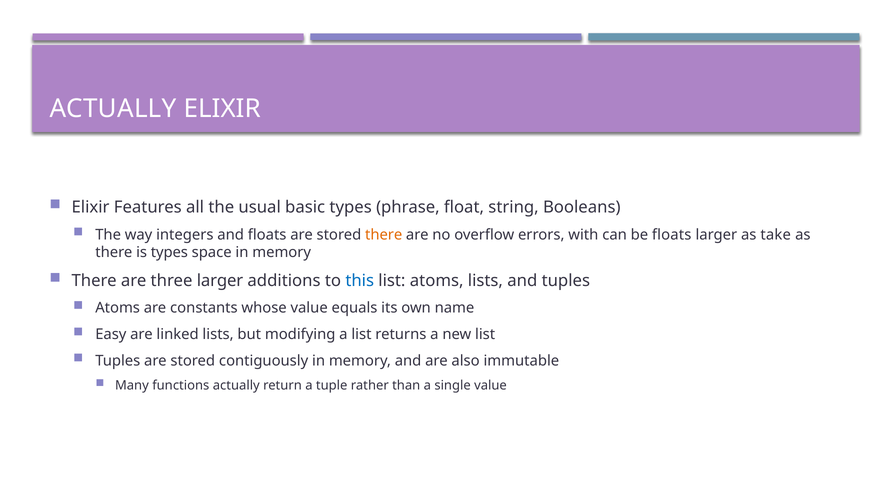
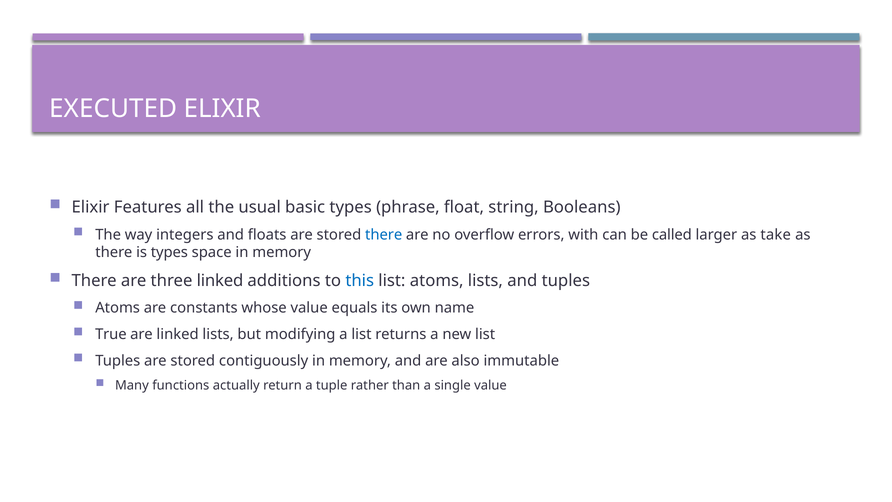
ACTUALLY: ACTUALLY -> EXECUTED (113, 108)
there colour: orange -> blue (384, 235)
be floats: floats -> called (672, 235)
three larger: larger -> linked (220, 280)
Easy: Easy -> True (111, 334)
